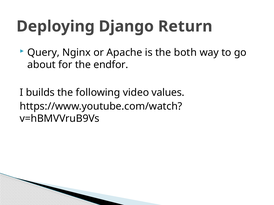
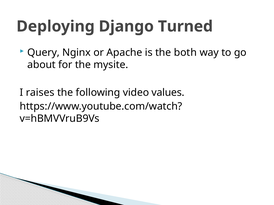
Return: Return -> Turned (185, 26)
endfor: endfor -> mysite (111, 65)
builds: builds -> raises (40, 93)
